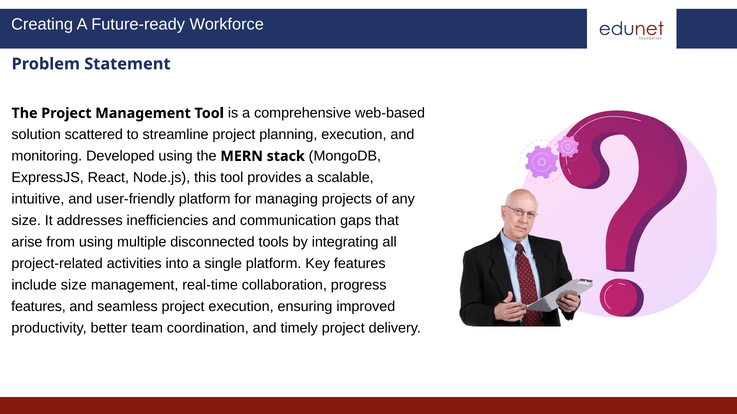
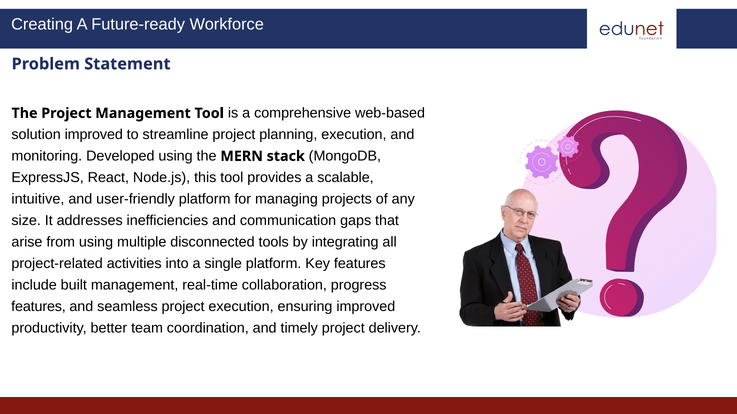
solution scattered: scattered -> improved (94, 135)
include size: size -> built (74, 285)
